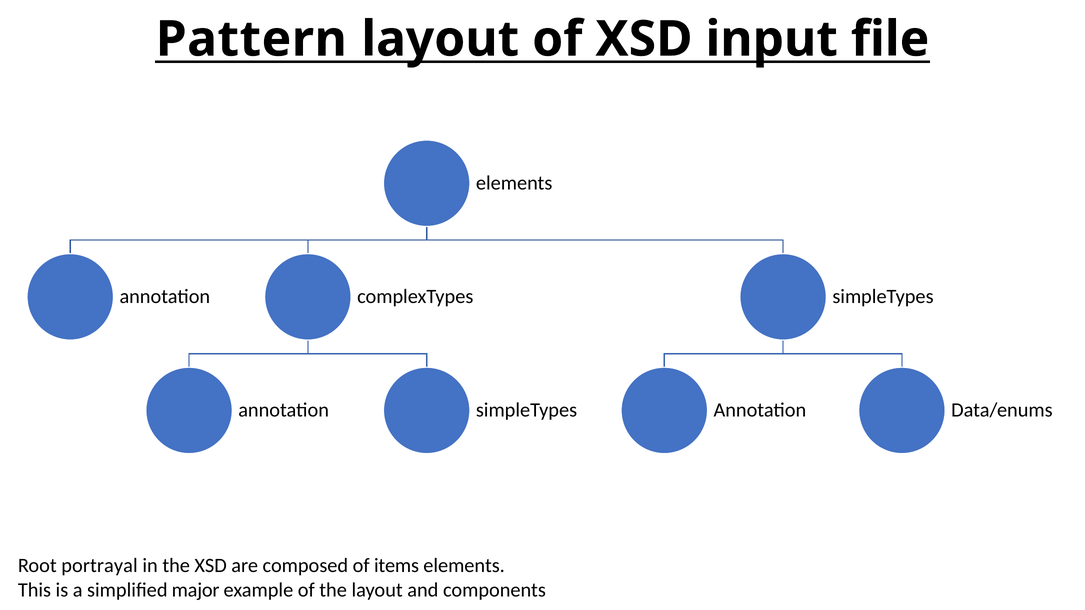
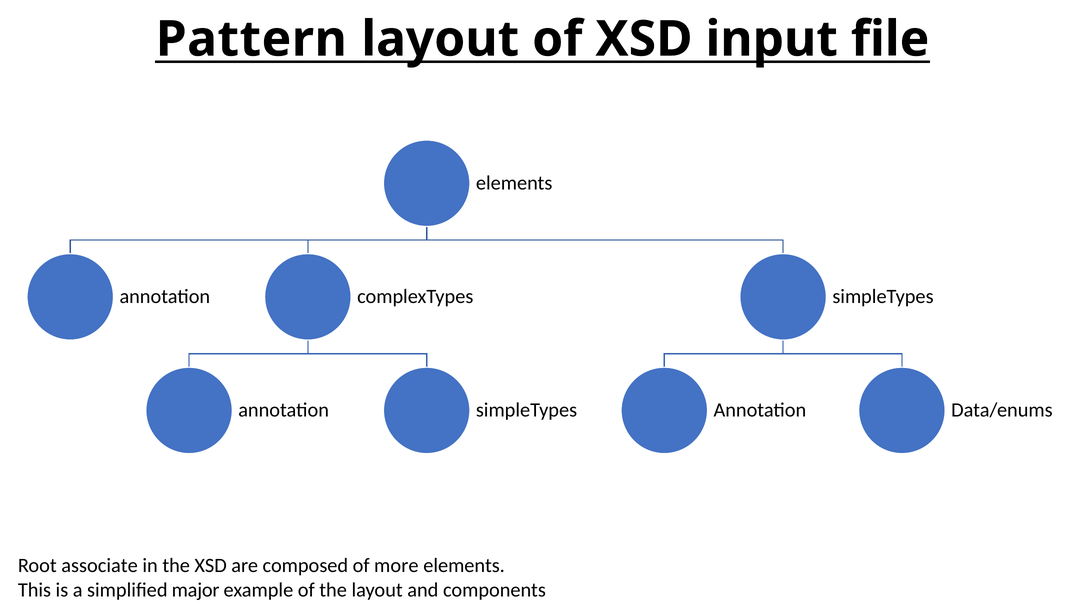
portrayal: portrayal -> associate (100, 566)
items: items -> more (396, 566)
